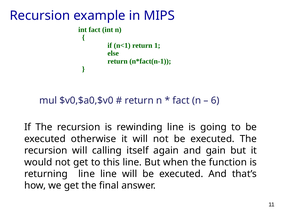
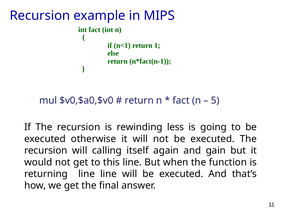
6: 6 -> 5 (215, 100)
rewinding line: line -> less (176, 127)
